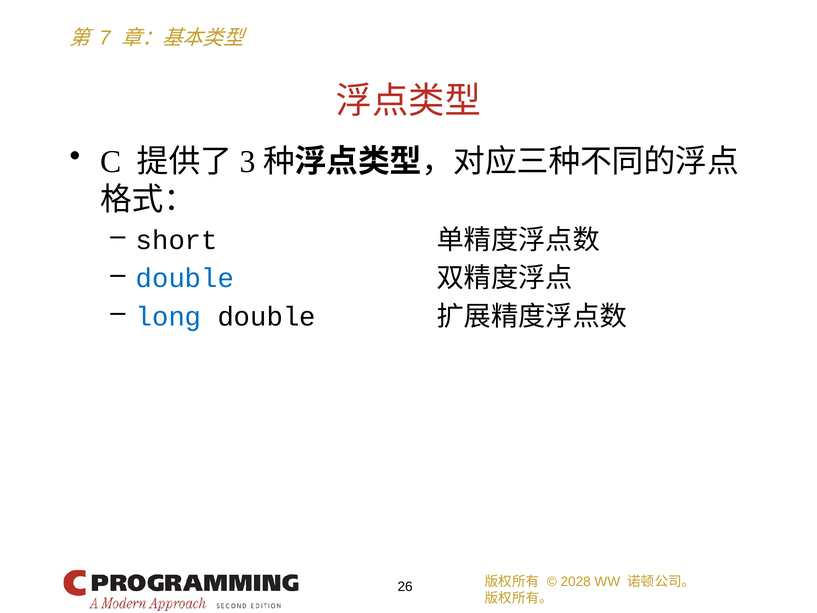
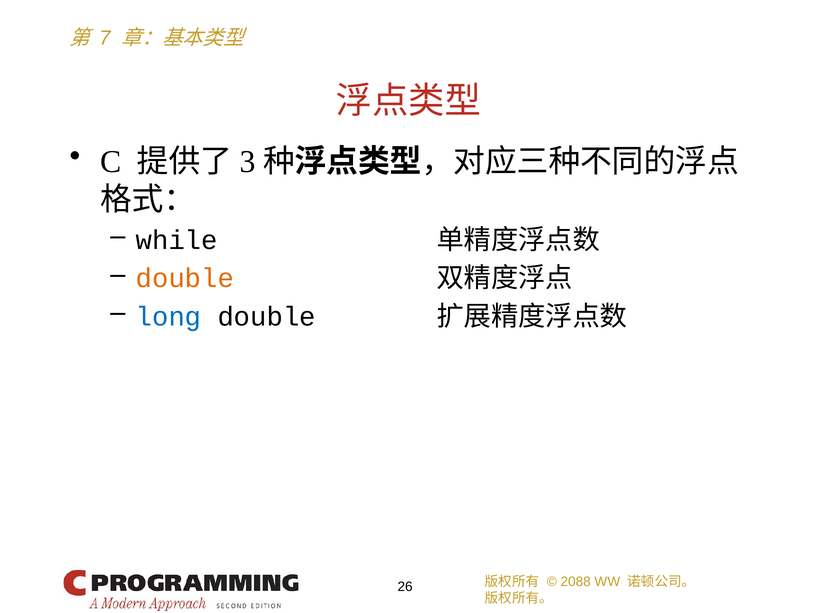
short: short -> while (177, 240)
double colour: blue -> orange (185, 278)
2028: 2028 -> 2088 (576, 582)
